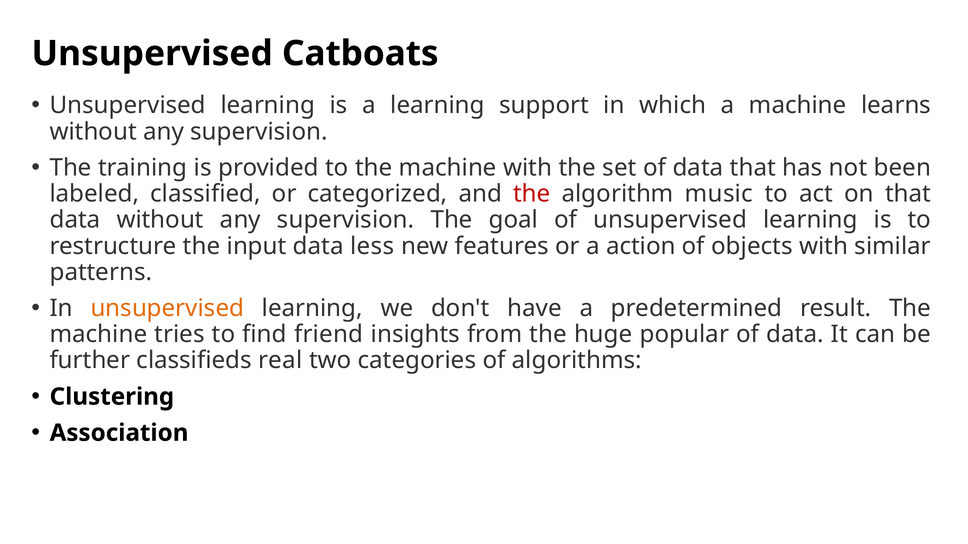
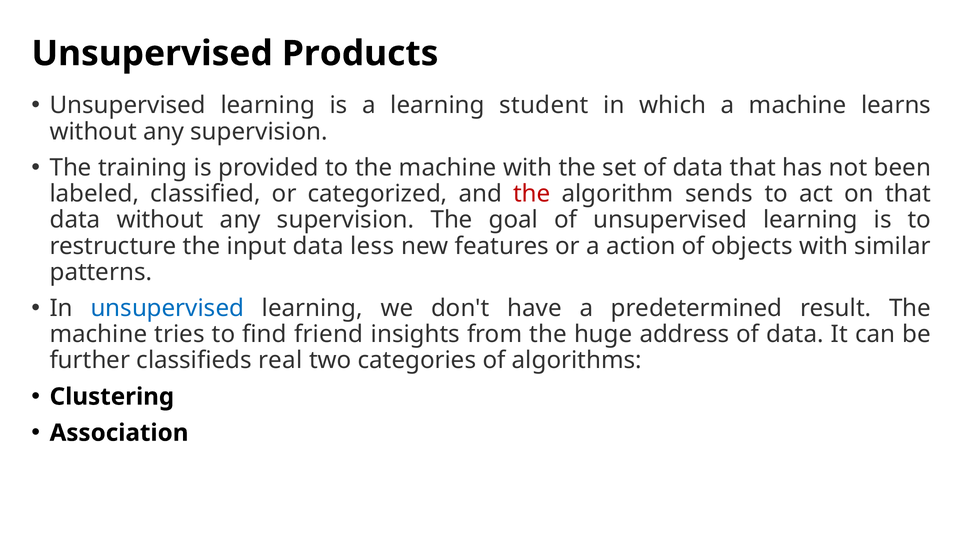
Catboats: Catboats -> Products (360, 54)
support: support -> student (544, 106)
music: music -> sends (719, 194)
unsupervised colour: orange -> blue (167, 309)
popular: popular -> address (684, 335)
